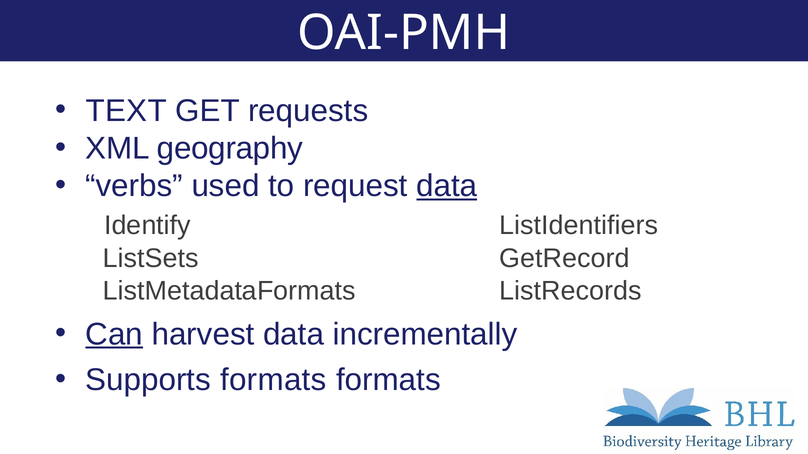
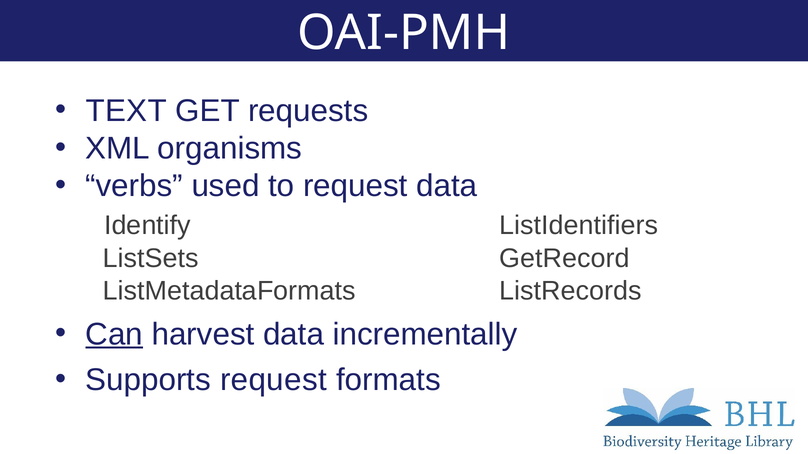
geography: geography -> organisms (230, 149)
data underline: present -> none (447, 186)
Supports formats: formats -> request (273, 380)
